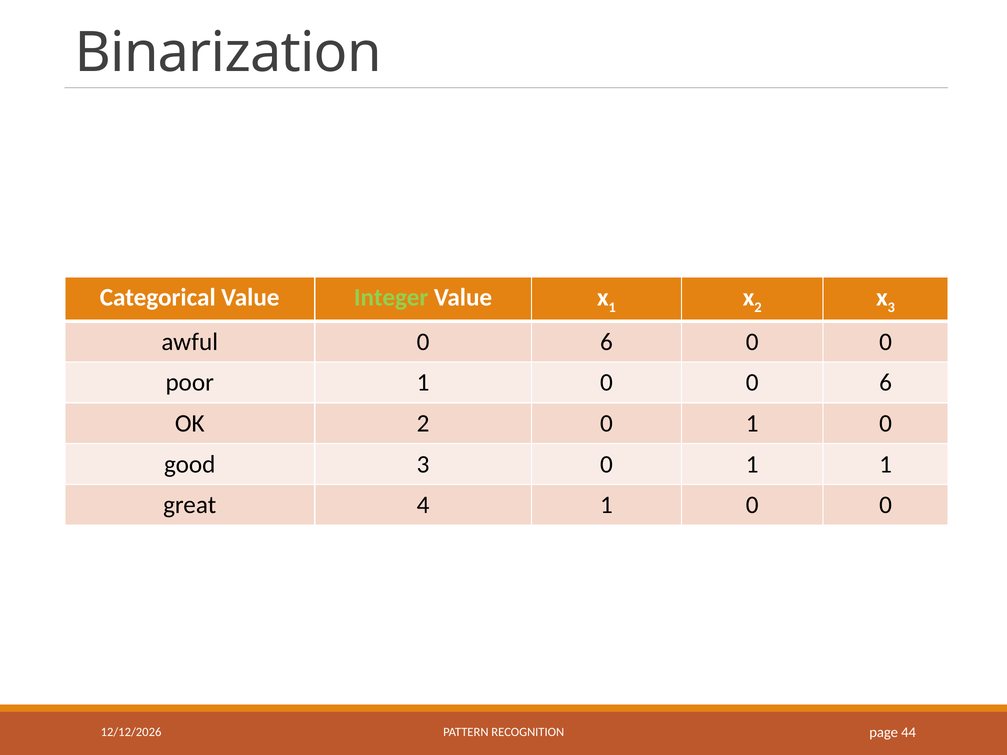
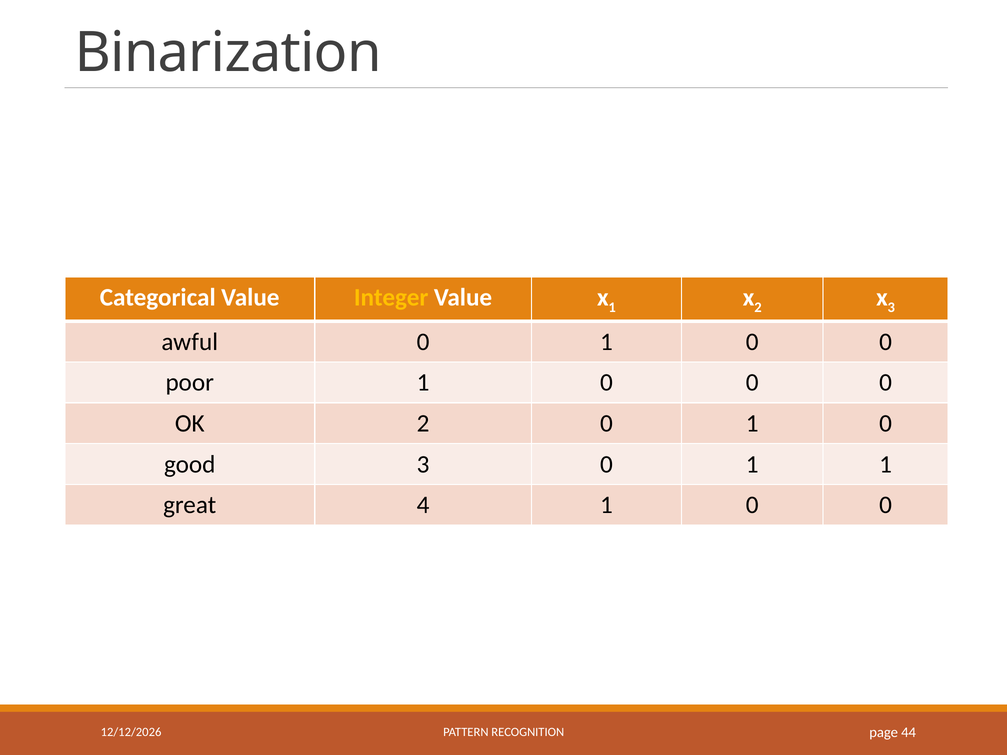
Integer colour: light green -> yellow (391, 298)
awful 0 6: 6 -> 1 (606, 342)
0 0 6: 6 -> 0 (886, 383)
